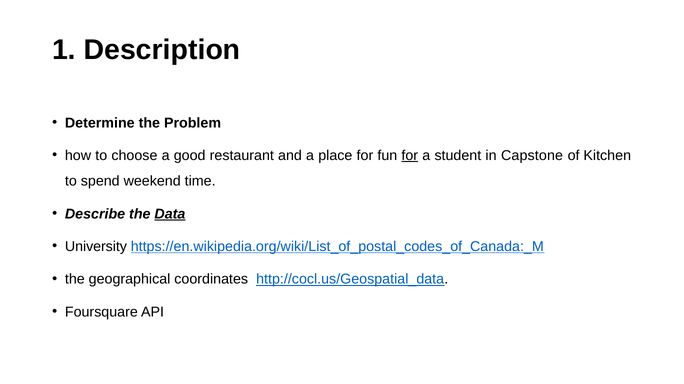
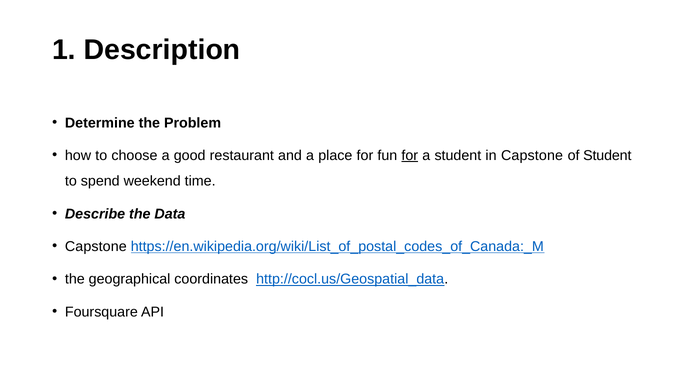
of Kitchen: Kitchen -> Student (607, 156)
Data underline: present -> none (170, 214)
University: University -> Capstone (96, 247)
